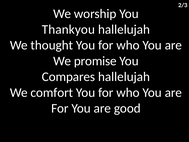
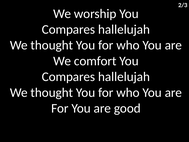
Thankyou: Thankyou -> Compares (68, 29)
promise: promise -> comfort (95, 61)
comfort: comfort -> thought (52, 92)
